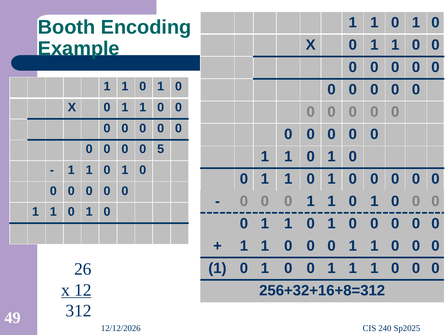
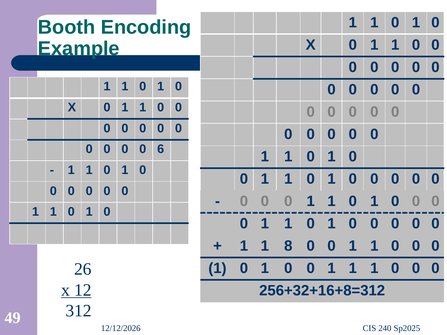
5: 5 -> 6 (161, 149)
0: 0 -> 8 (288, 246)
